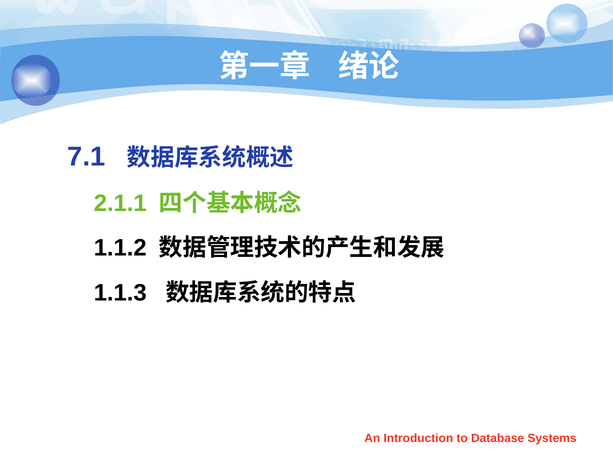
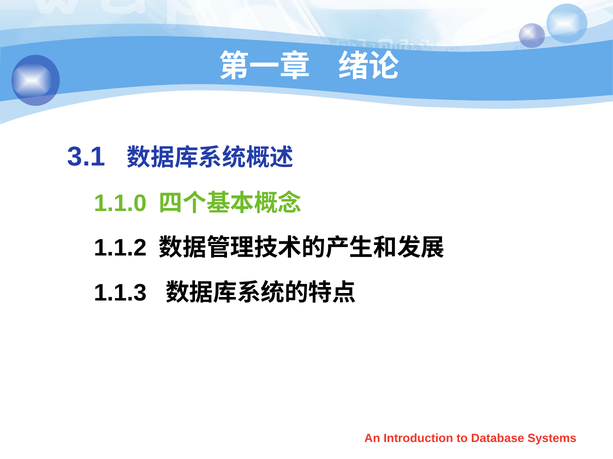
7.1: 7.1 -> 3.1 (86, 157)
2.1.1: 2.1.1 -> 1.1.0 (120, 204)
